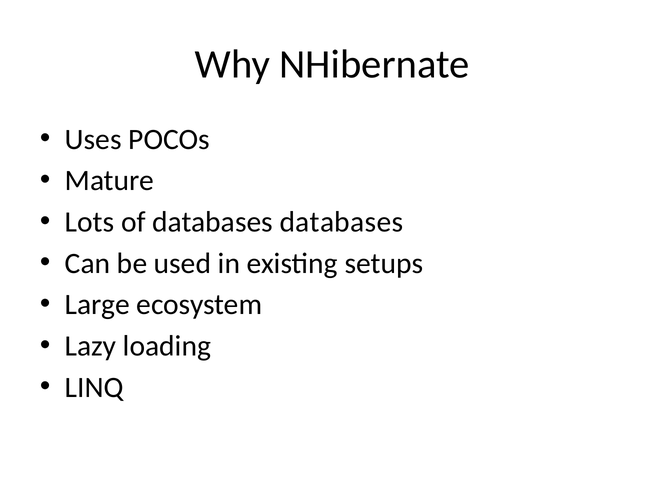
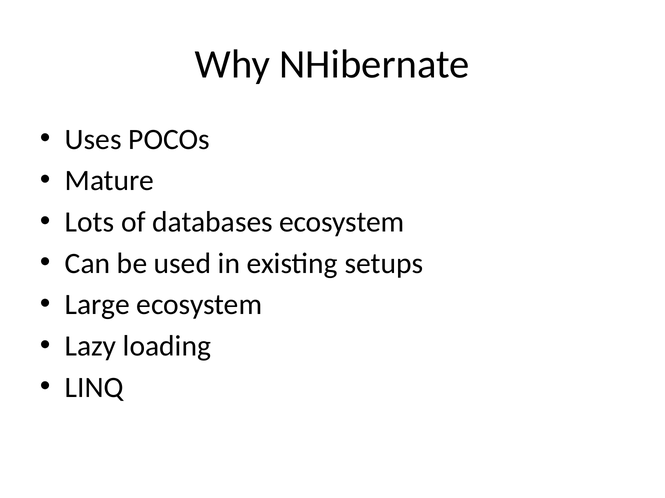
databases databases: databases -> ecosystem (342, 222)
